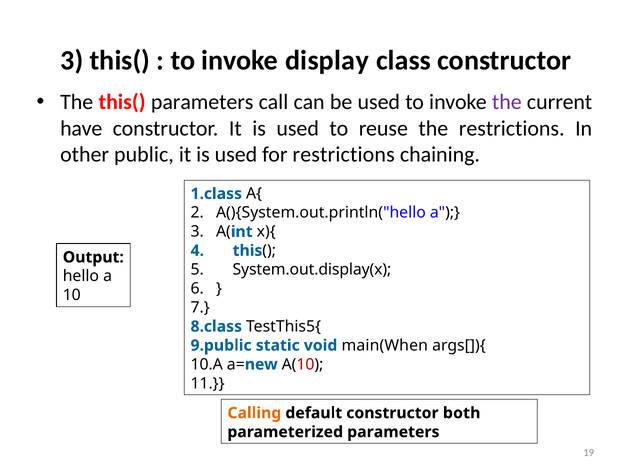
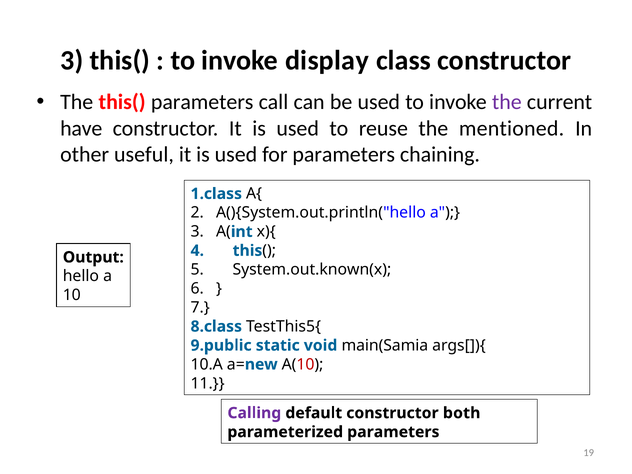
the restrictions: restrictions -> mentioned (512, 128)
public: public -> useful (144, 155)
for restrictions: restrictions -> parameters (344, 155)
System.out.display(x: System.out.display(x -> System.out.known(x (312, 270)
main(When: main(When -> main(Samia (385, 345)
Calling colour: orange -> purple (254, 413)
